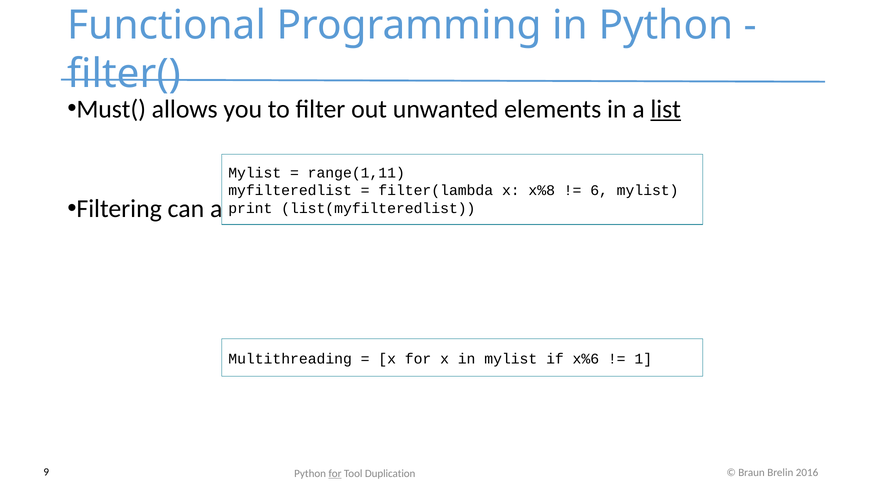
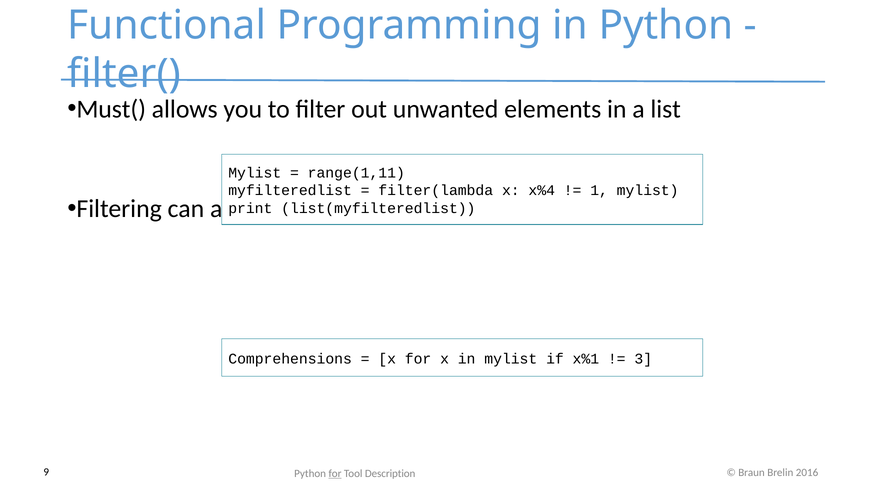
list underline: present -> none (666, 109)
x%8: x%8 -> x%4 (542, 191)
6: 6 -> 1 (599, 191)
Multithreading: Multithreading -> Comprehensions (290, 359)
x%6: x%6 -> x%1 (586, 359)
1: 1 -> 3 (643, 359)
Duplication: Duplication -> Description (390, 474)
